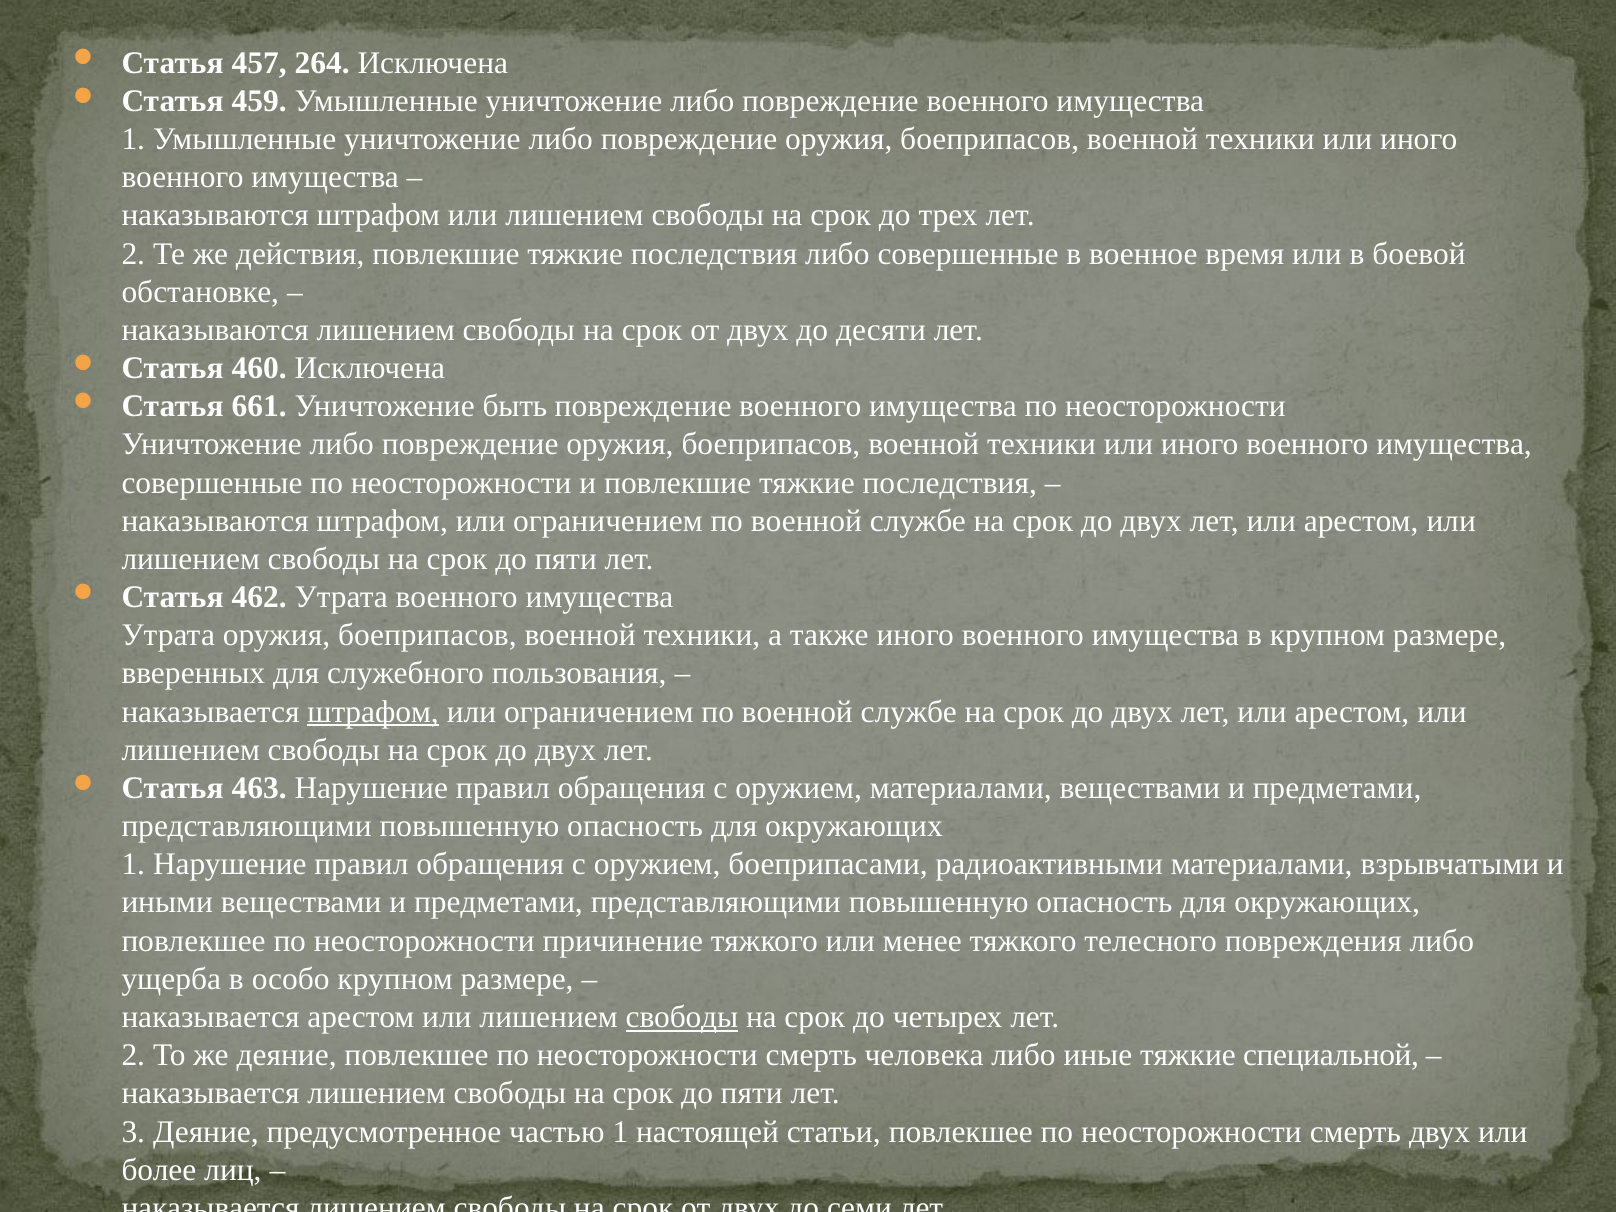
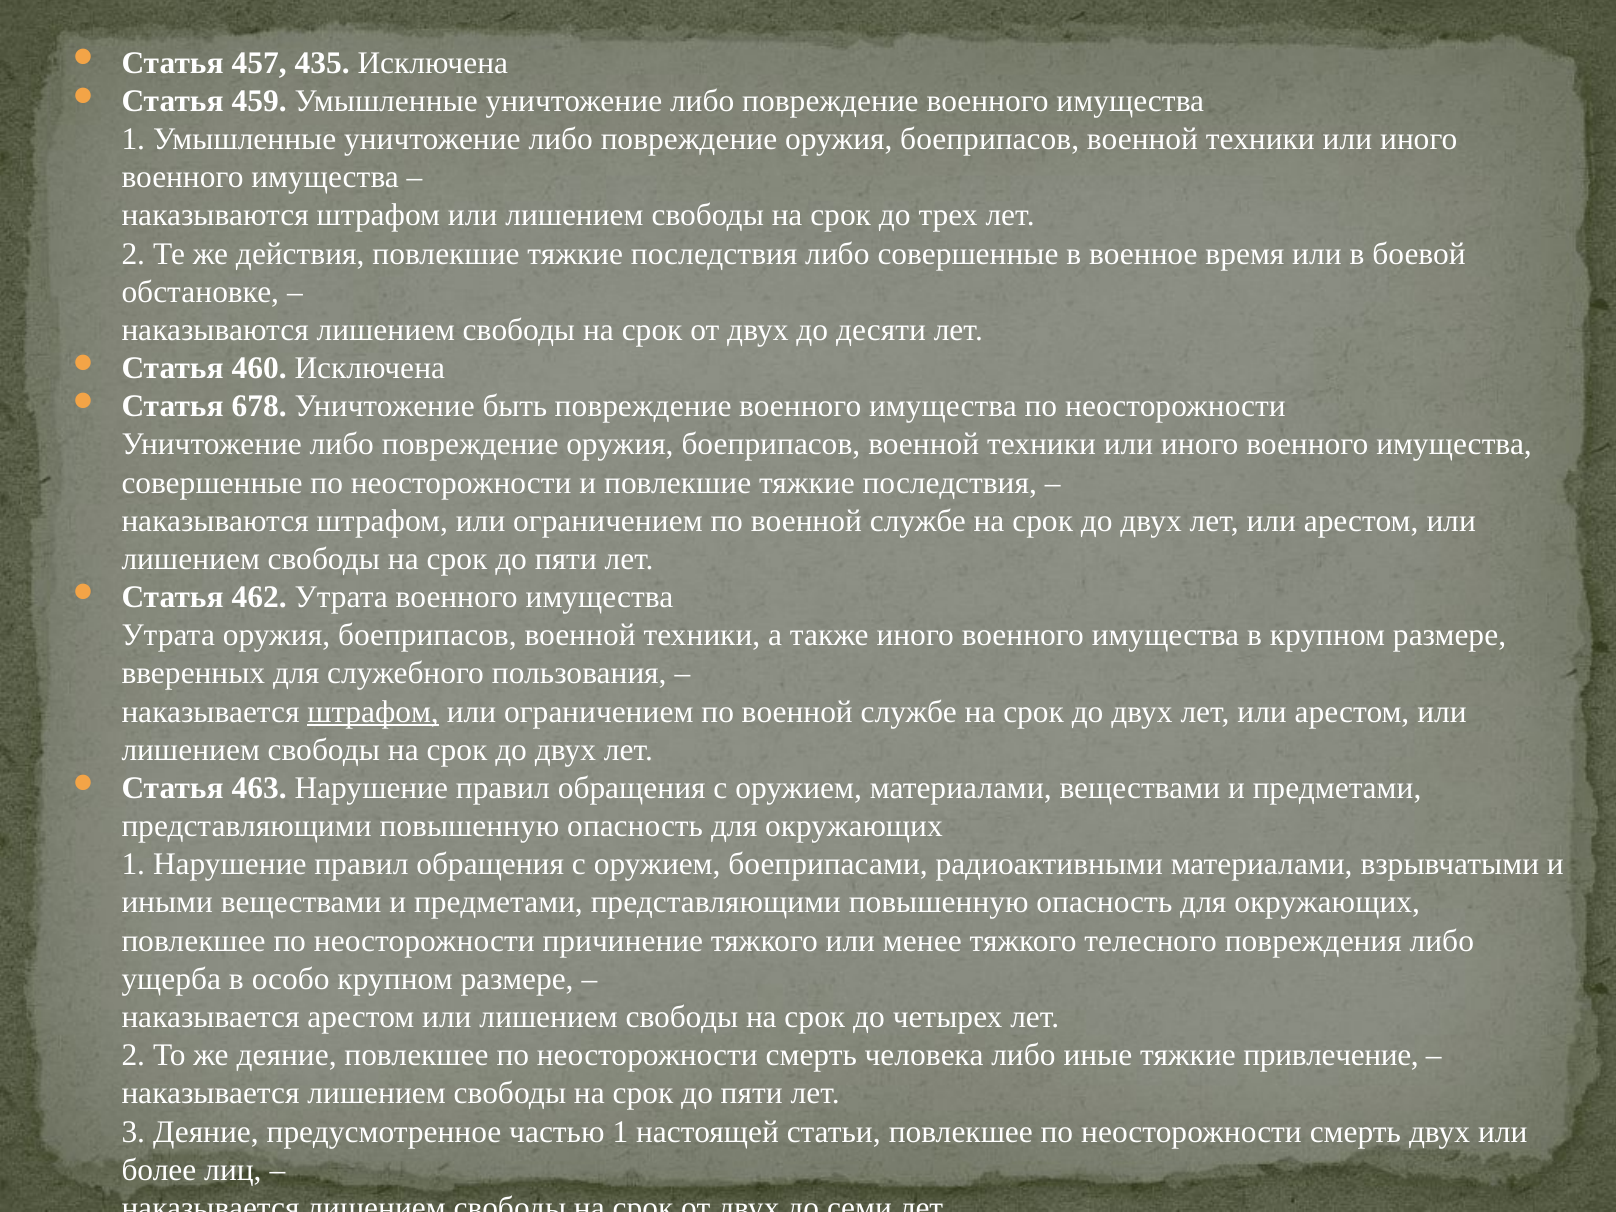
264: 264 -> 435 (322, 63)
661: 661 -> 678 (259, 406)
свободы underline: present -> none (682, 1017)
специальной: специальной -> привлечение (1331, 1055)
